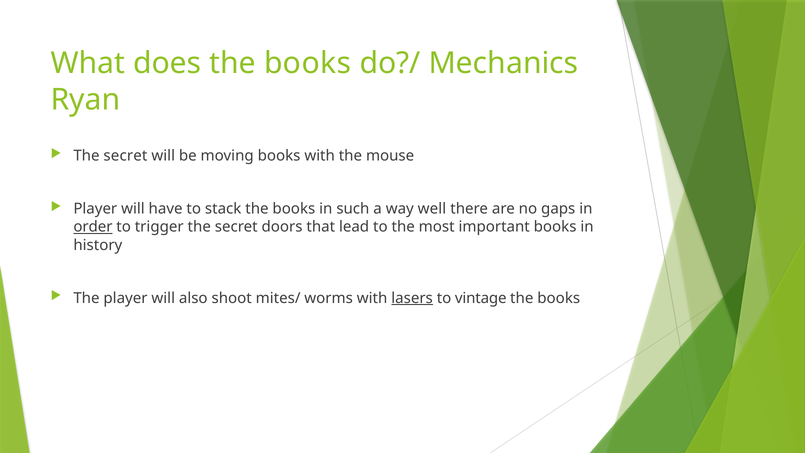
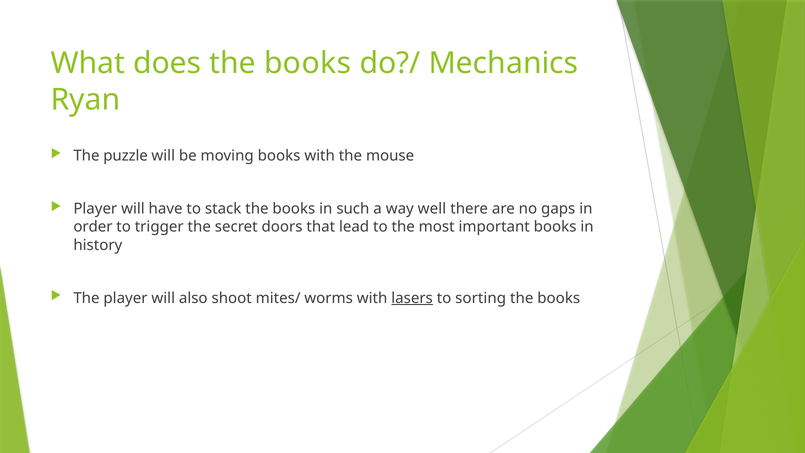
secret: secret -> puzzle (126, 156)
order underline: present -> none (93, 227)
vintage: vintage -> sorting (481, 298)
